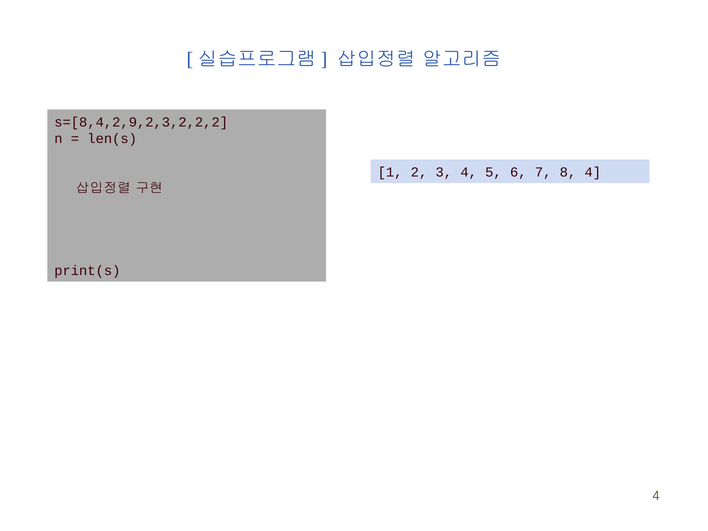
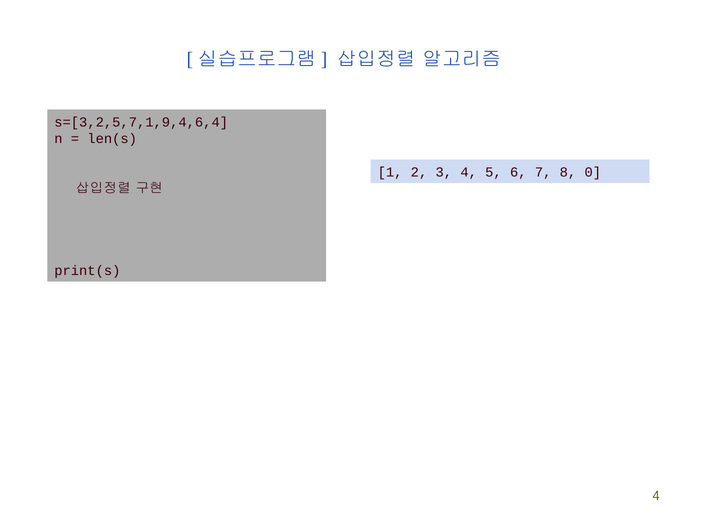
s=[8,4,2,9,2,3,2,2,2: s=[8,4,2,9,2,3,2,2,2 -> s=[3,2,5,7,1,9,4,6,4 (141, 122)
8 4: 4 -> 0 (593, 172)
